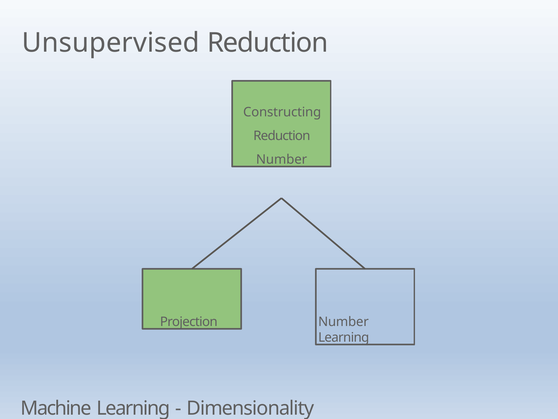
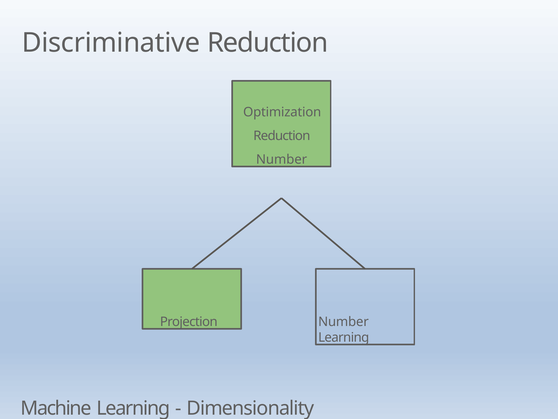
Unsupervised: Unsupervised -> Discriminative (111, 43)
Constructing: Constructing -> Optimization (282, 112)
